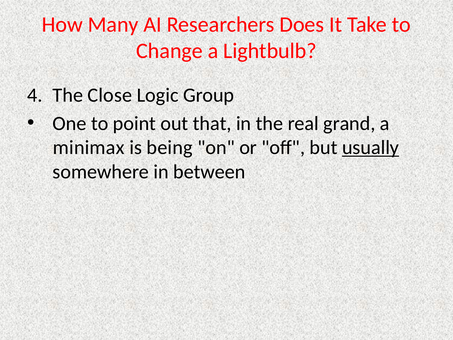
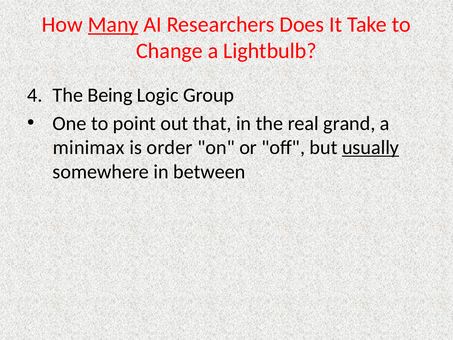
Many underline: none -> present (113, 25)
Close: Close -> Being (110, 95)
being: being -> order (170, 147)
